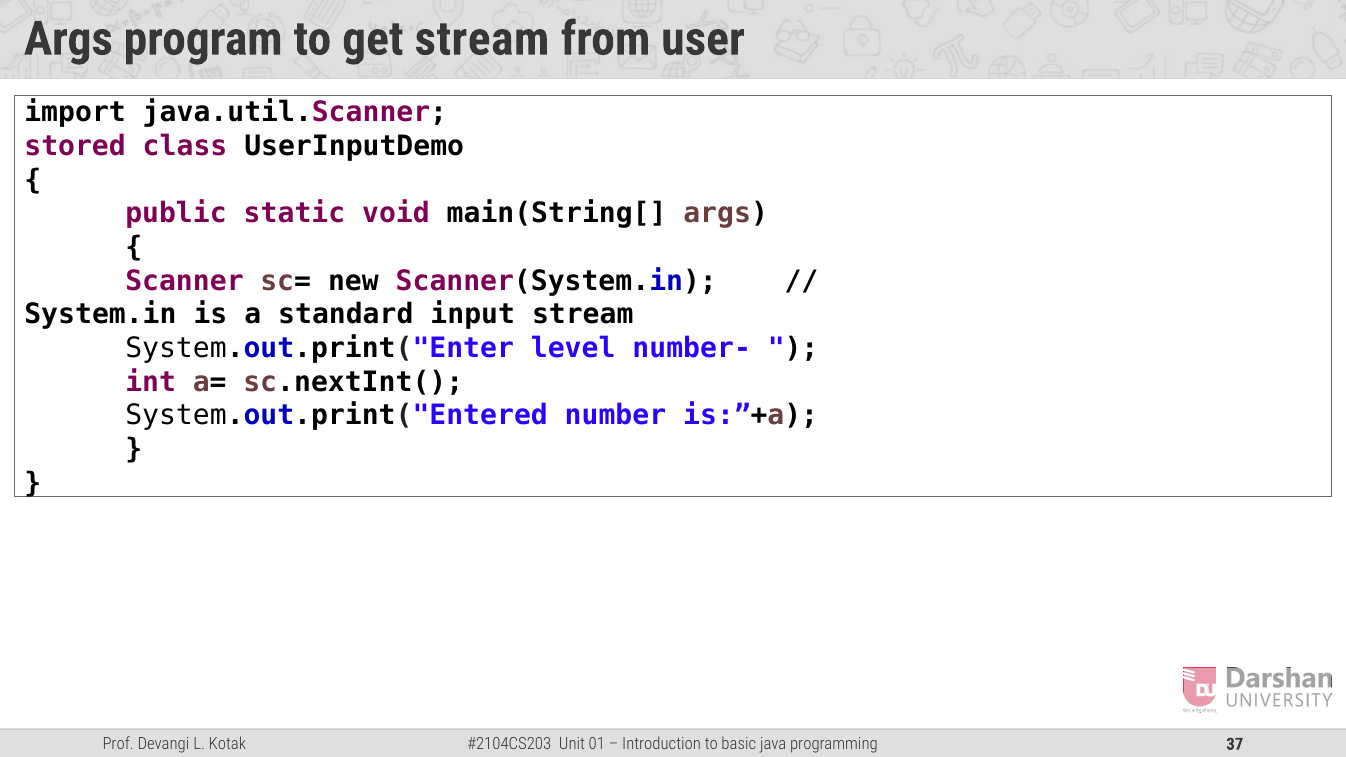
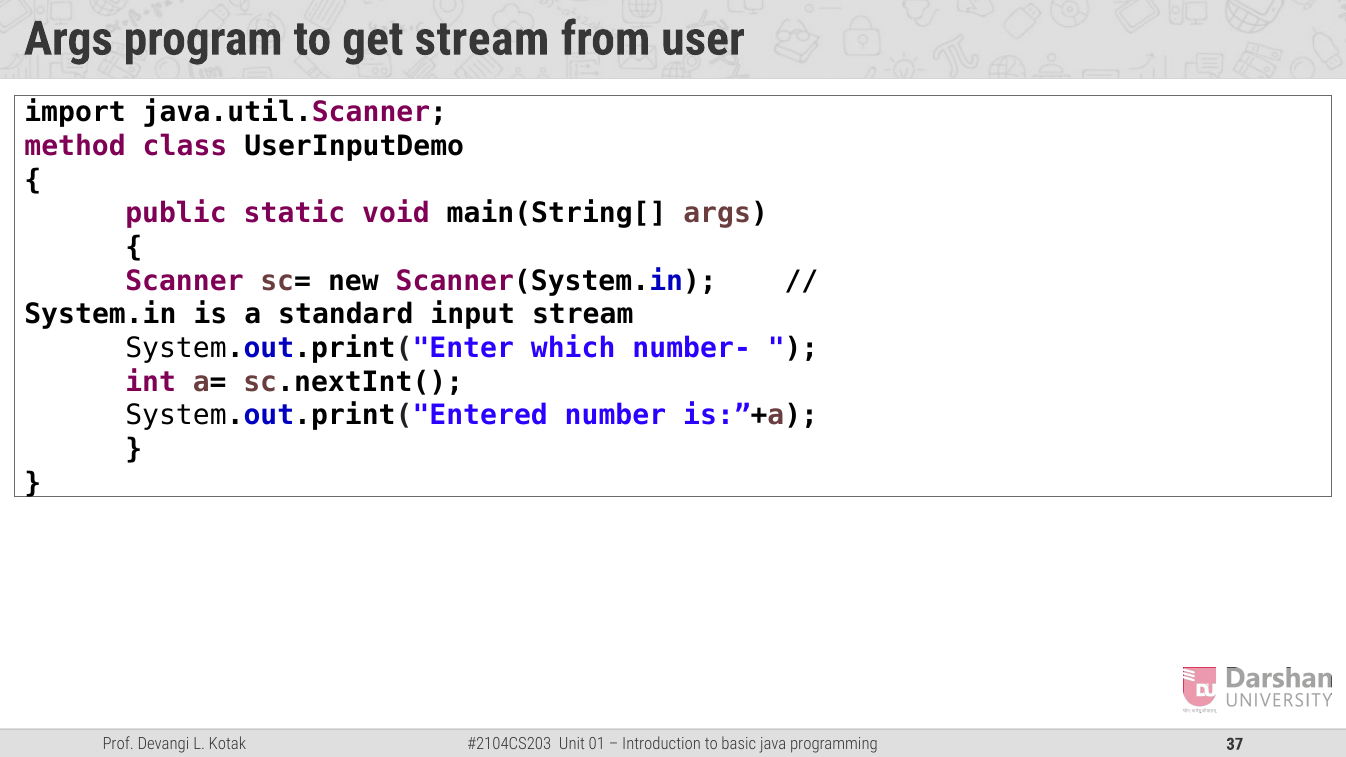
stored: stored -> method (75, 146)
level: level -> which (573, 348)
